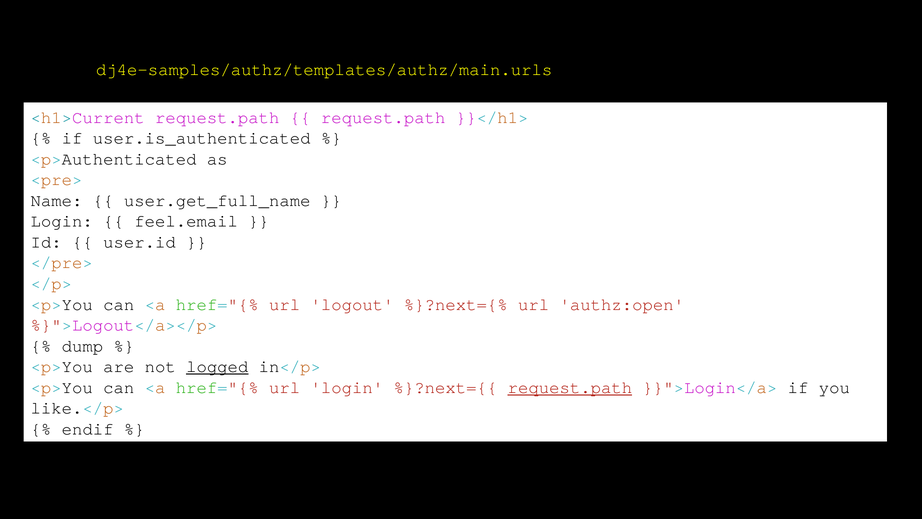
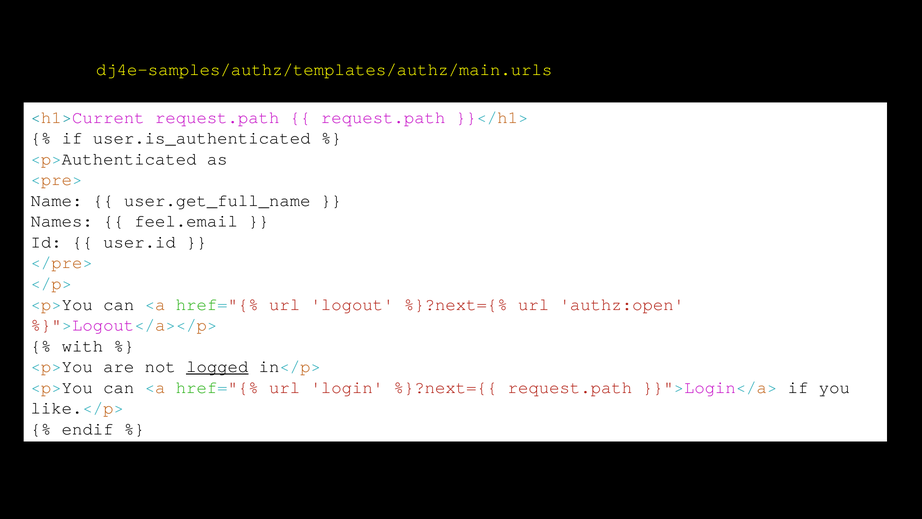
Login: Login -> Names (62, 221)
dump: dump -> with (82, 346)
request.path underline: present -> none (570, 387)
